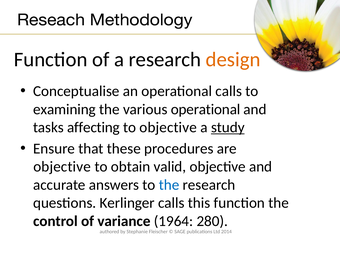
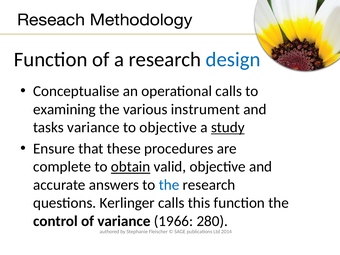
design colour: orange -> blue (233, 60)
various operational: operational -> instrument (205, 109)
tasks affecting: affecting -> variance (93, 127)
objective: objective -> complete (62, 167)
obtain underline: none -> present (131, 167)
1964: 1964 -> 1966 (174, 221)
